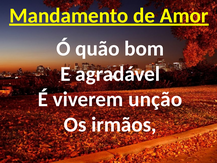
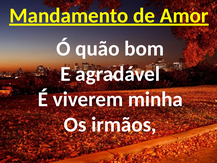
unção: unção -> minha (155, 99)
